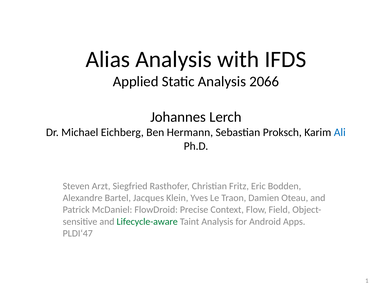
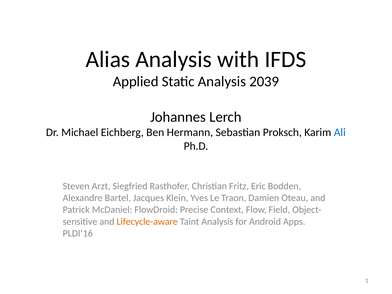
2066: 2066 -> 2039 (264, 82)
Lifecycle-aware colour: green -> orange (147, 222)
PLDI‘47: PLDI‘47 -> PLDI‘16 (78, 233)
